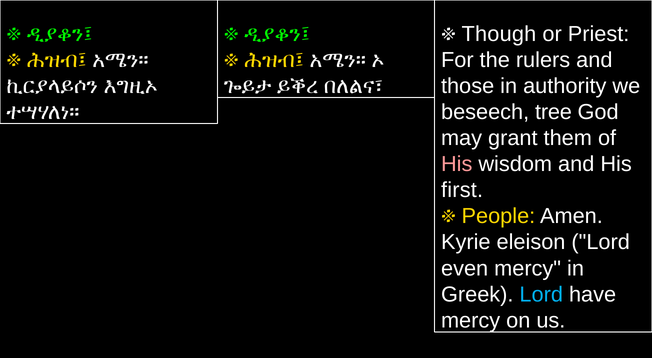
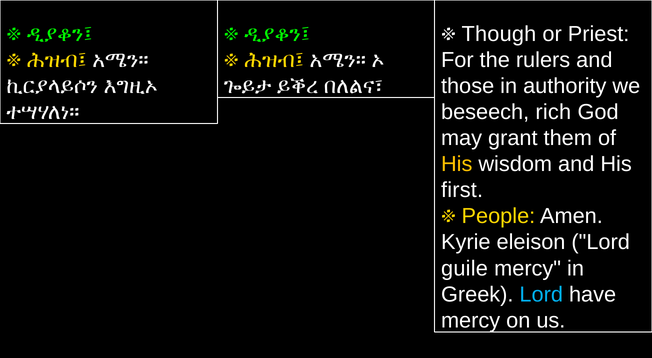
tree: tree -> rich (553, 112)
His colour: pink -> yellow (457, 165)
even: even -> guile (465, 269)
